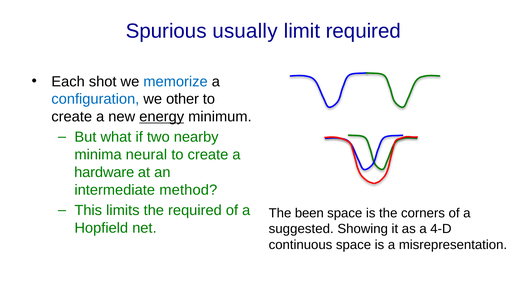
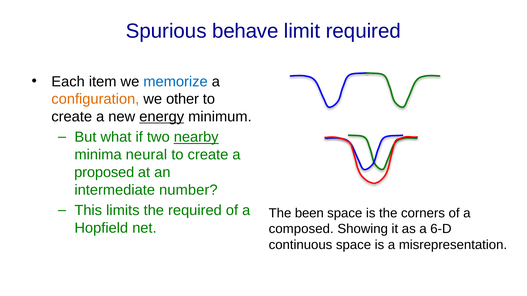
usually: usually -> behave (245, 31)
shot: shot -> item (103, 82)
configuration colour: blue -> orange (95, 99)
nearby underline: none -> present (196, 137)
hardware: hardware -> proposed (104, 173)
method: method -> number (188, 190)
suggested: suggested -> composed (301, 229)
4-D: 4-D -> 6-D (441, 229)
